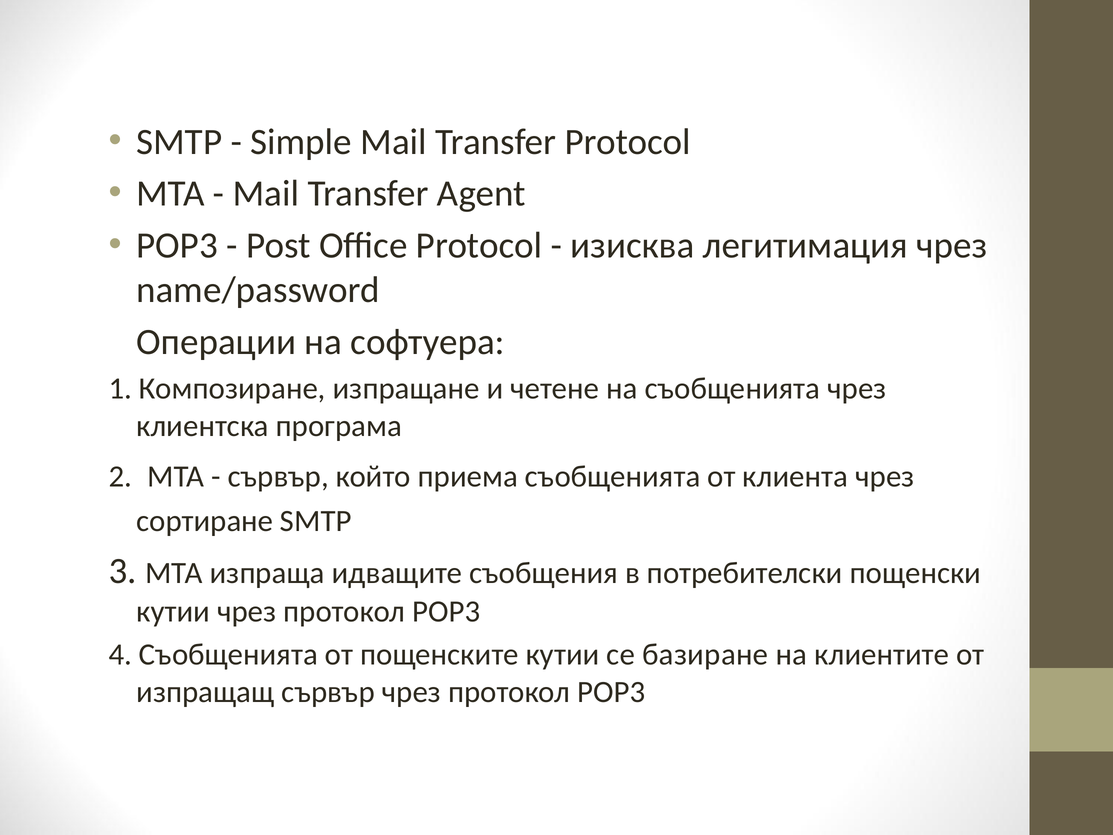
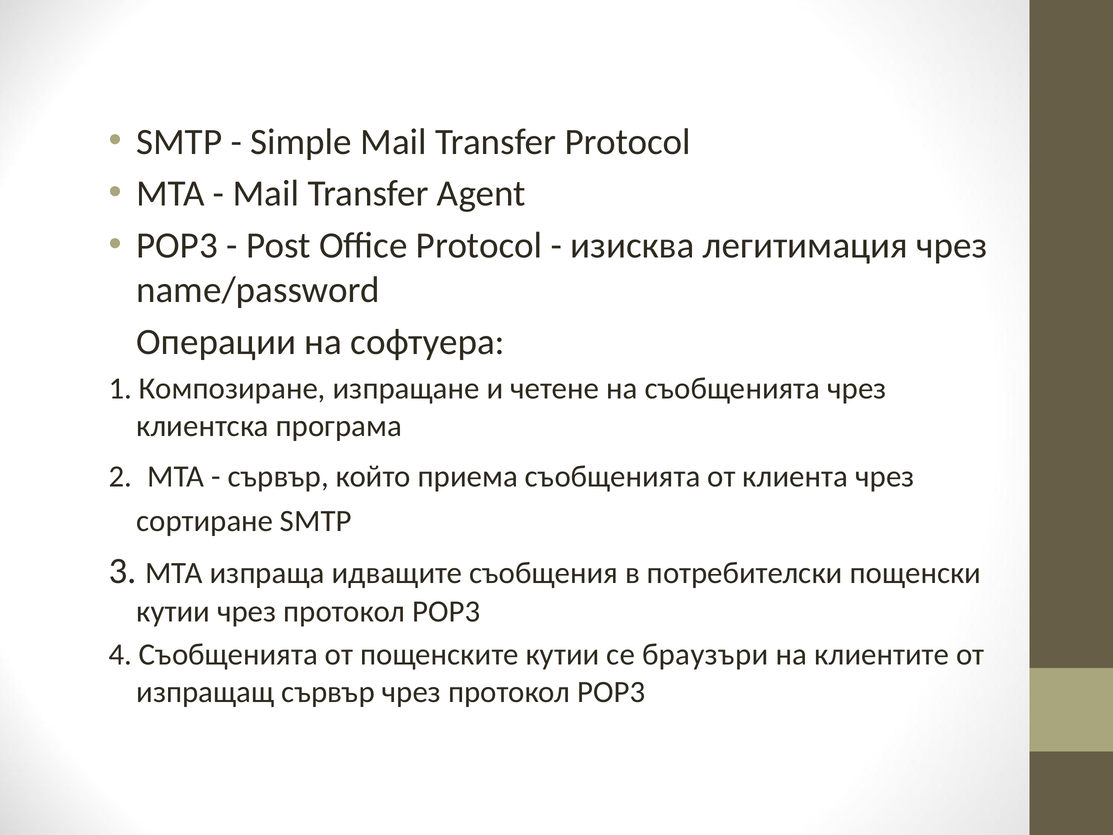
базиране: базиране -> браузъри (705, 654)
